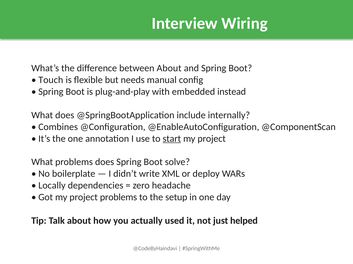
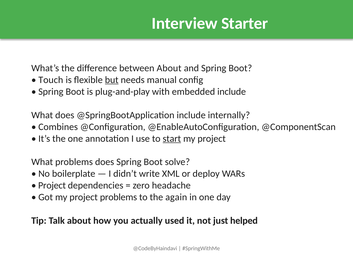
Wiring: Wiring -> Starter (245, 23)
but underline: none -> present (112, 80)
embedded instead: instead -> include (232, 92)
Locally: Locally -> Project (52, 186)
setup: setup -> again (176, 198)
